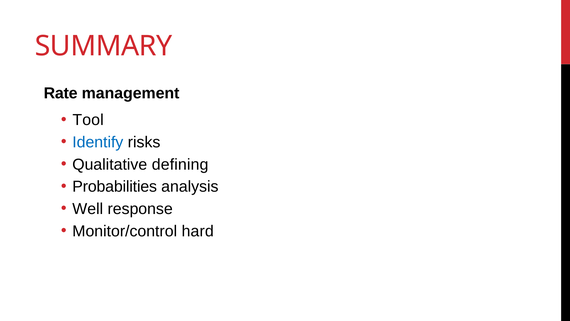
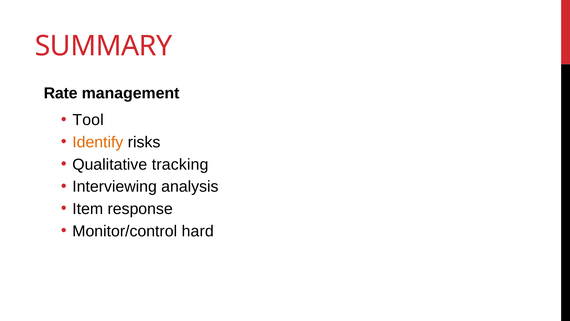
Identify colour: blue -> orange (98, 142)
defining: defining -> tracking (180, 164)
Probabilities: Probabilities -> Interviewing (115, 187)
Well: Well -> Item (88, 209)
